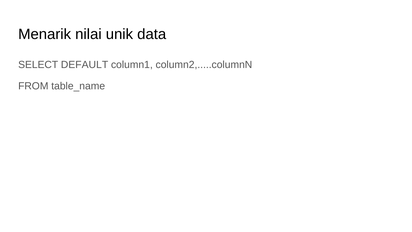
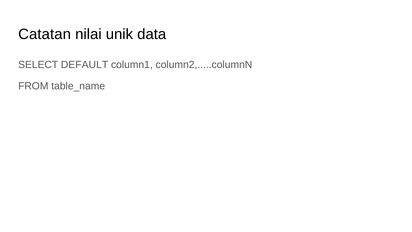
Menarik: Menarik -> Catatan (45, 34)
